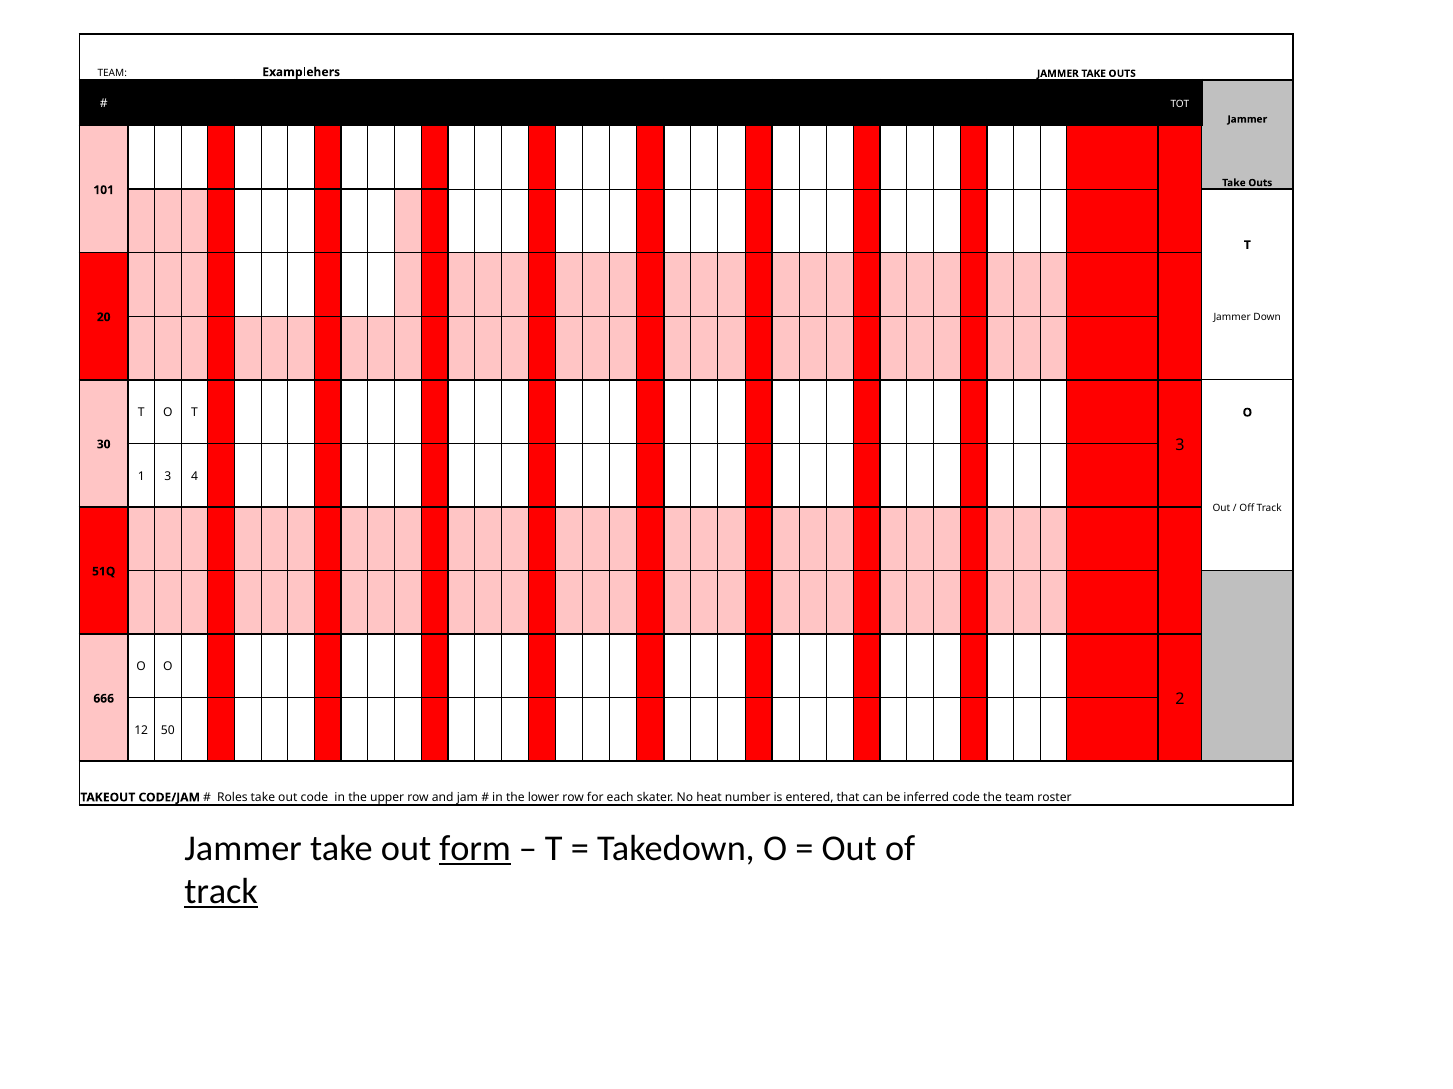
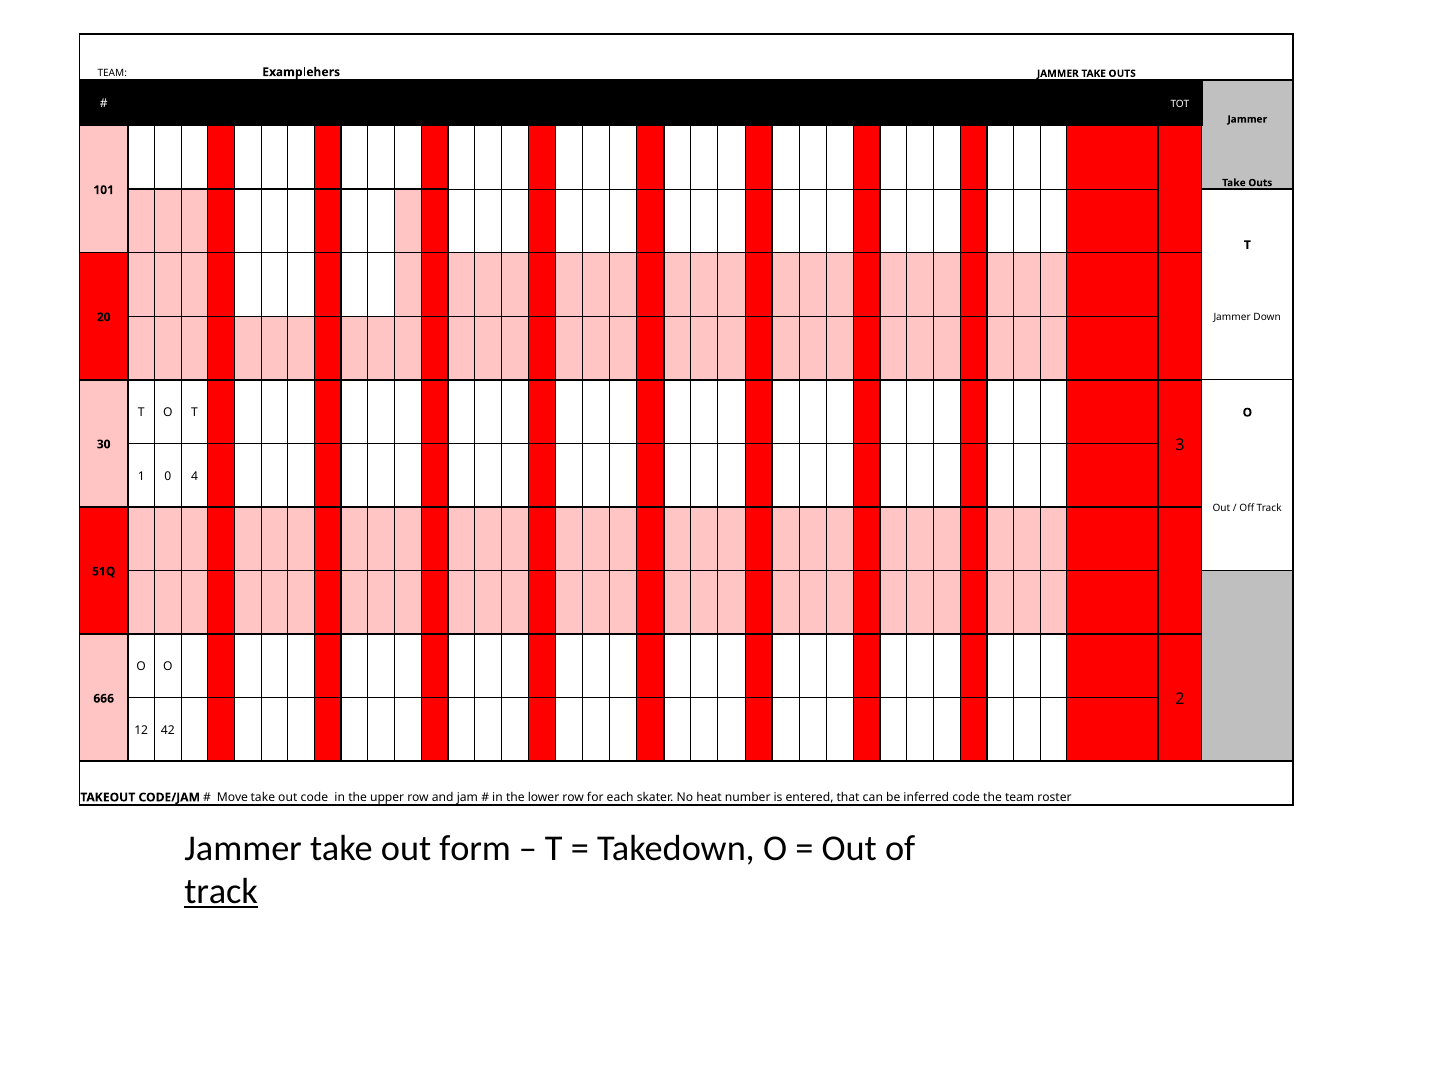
1 3: 3 -> 0 (168, 476)
50: 50 -> 42 (168, 731)
Roles: Roles -> Move (232, 798)
form underline: present -> none (475, 849)
